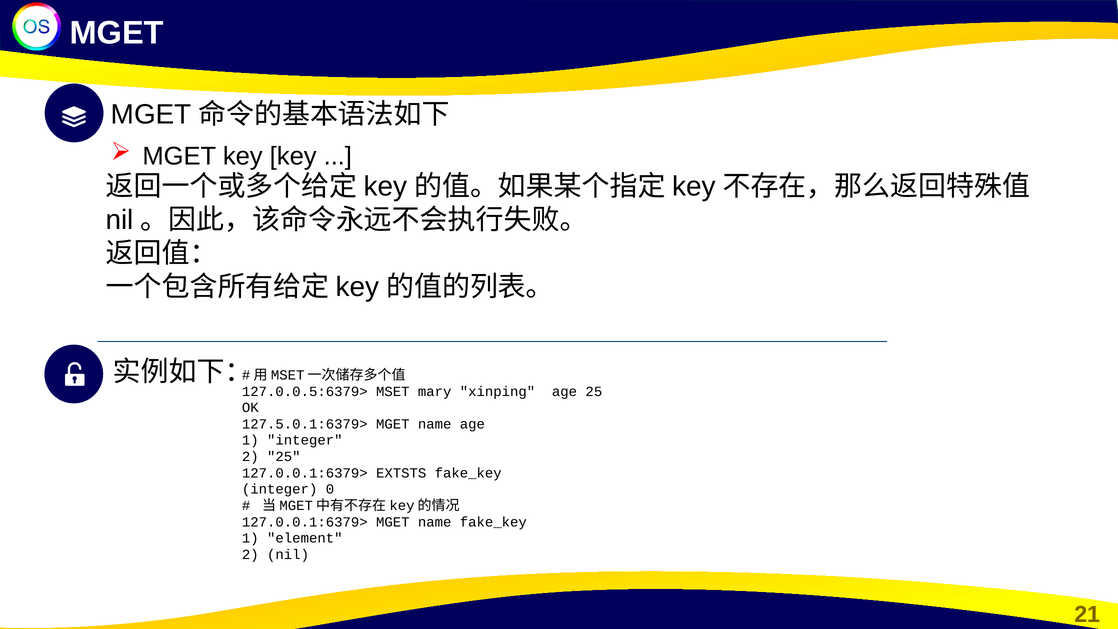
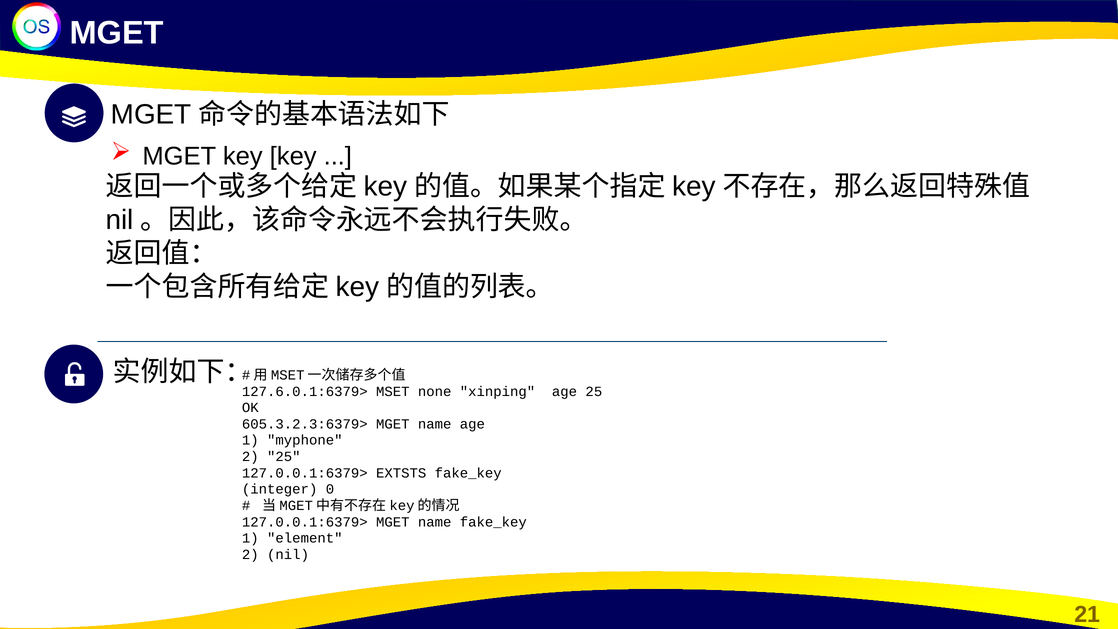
127.0.0.5:6379>: 127.0.0.5:6379> -> 127.6.0.1:6379> (305, 391)
mary: mary -> none (435, 391)
127.5.0.1:6379>: 127.5.0.1:6379> -> 605.3.2.3:6379> (305, 424)
1 integer: integer -> myphone (305, 440)
